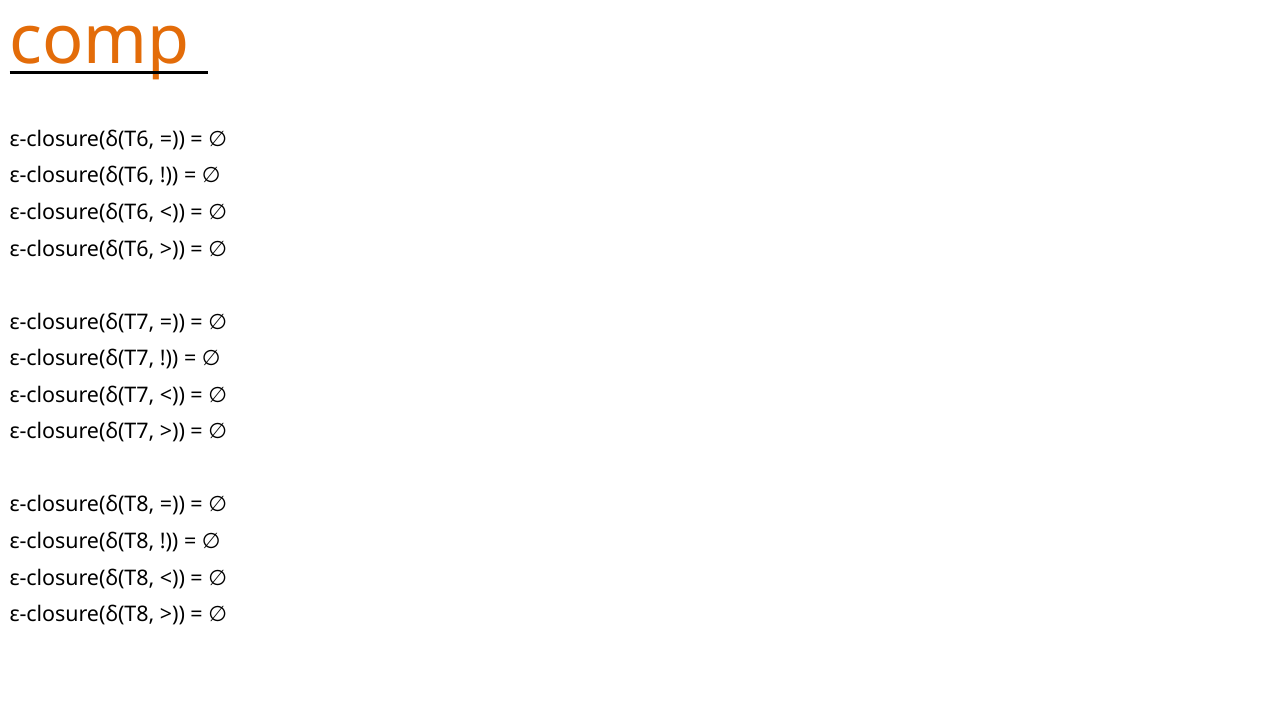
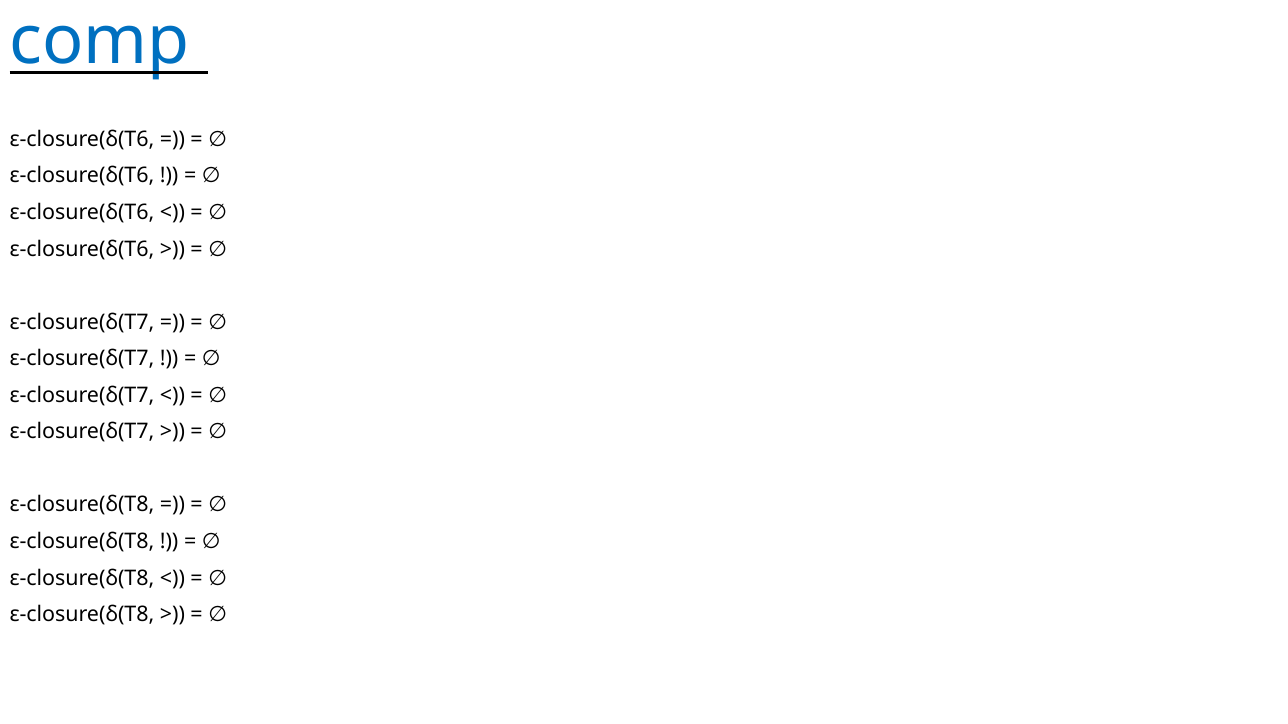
comp colour: orange -> blue (100, 41)
